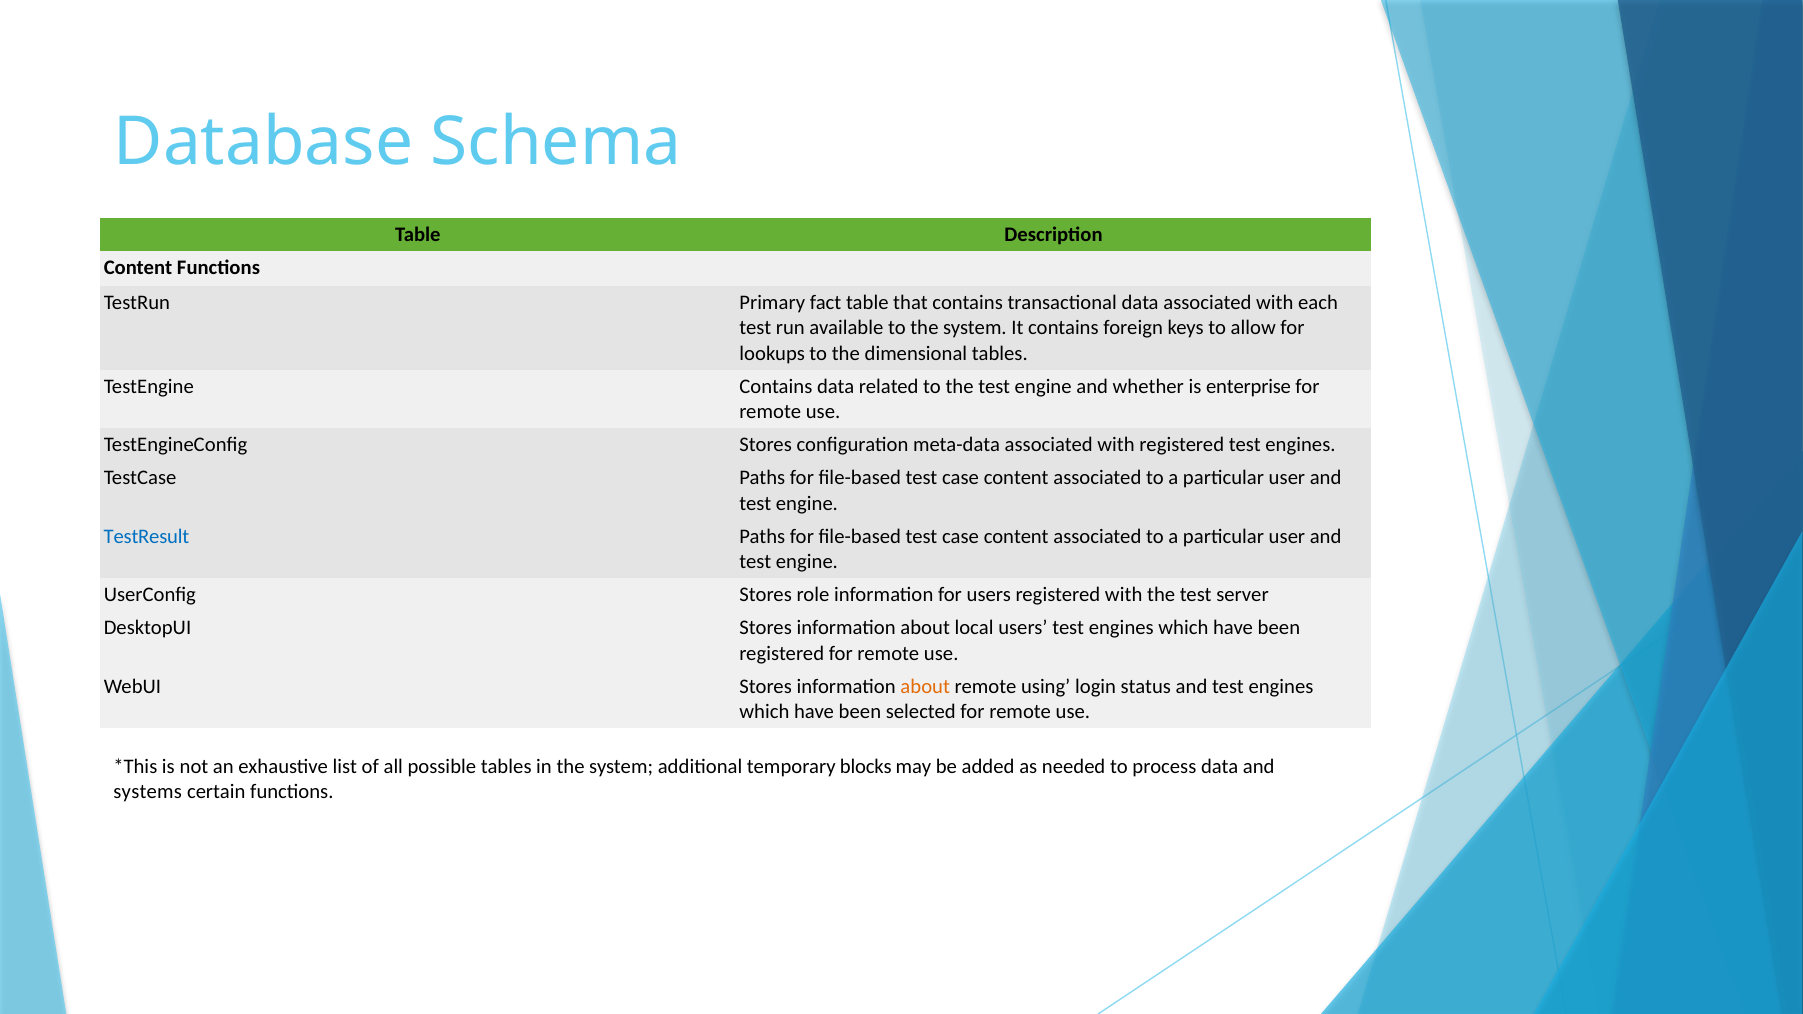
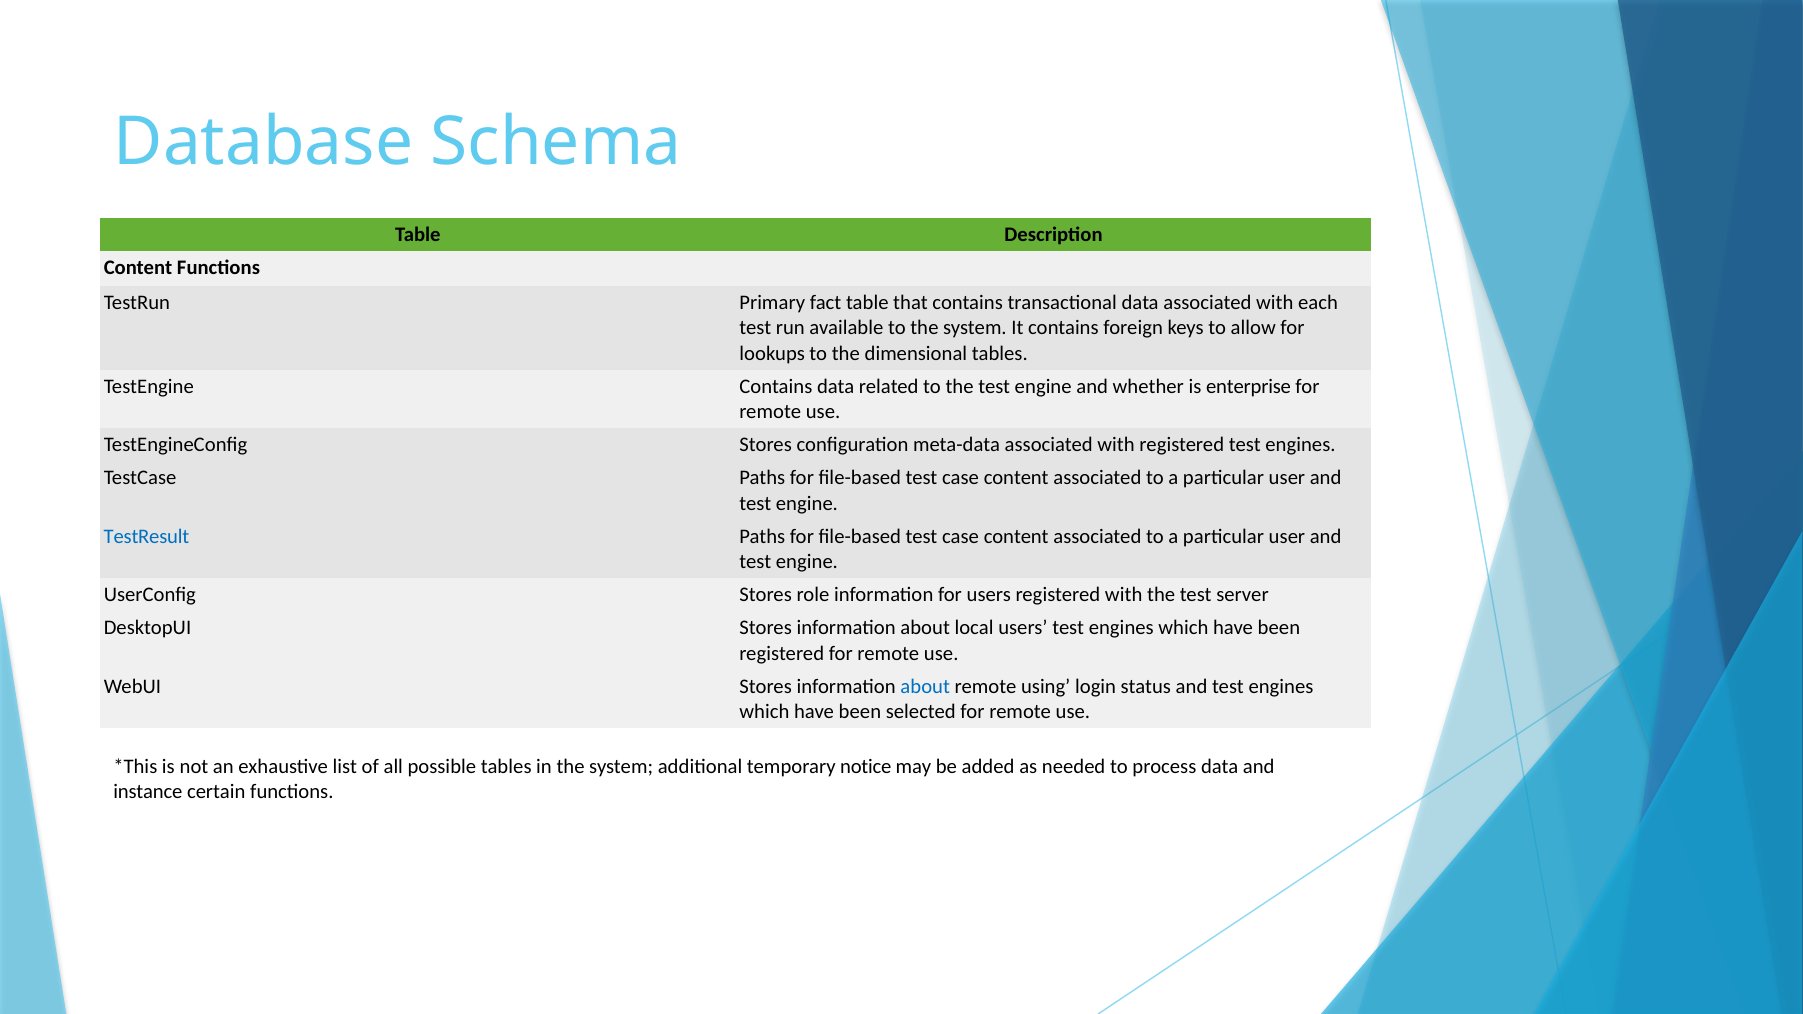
about colour: orange -> blue (925, 687)
blocks: blocks -> notice (866, 767)
systems: systems -> instance (148, 792)
